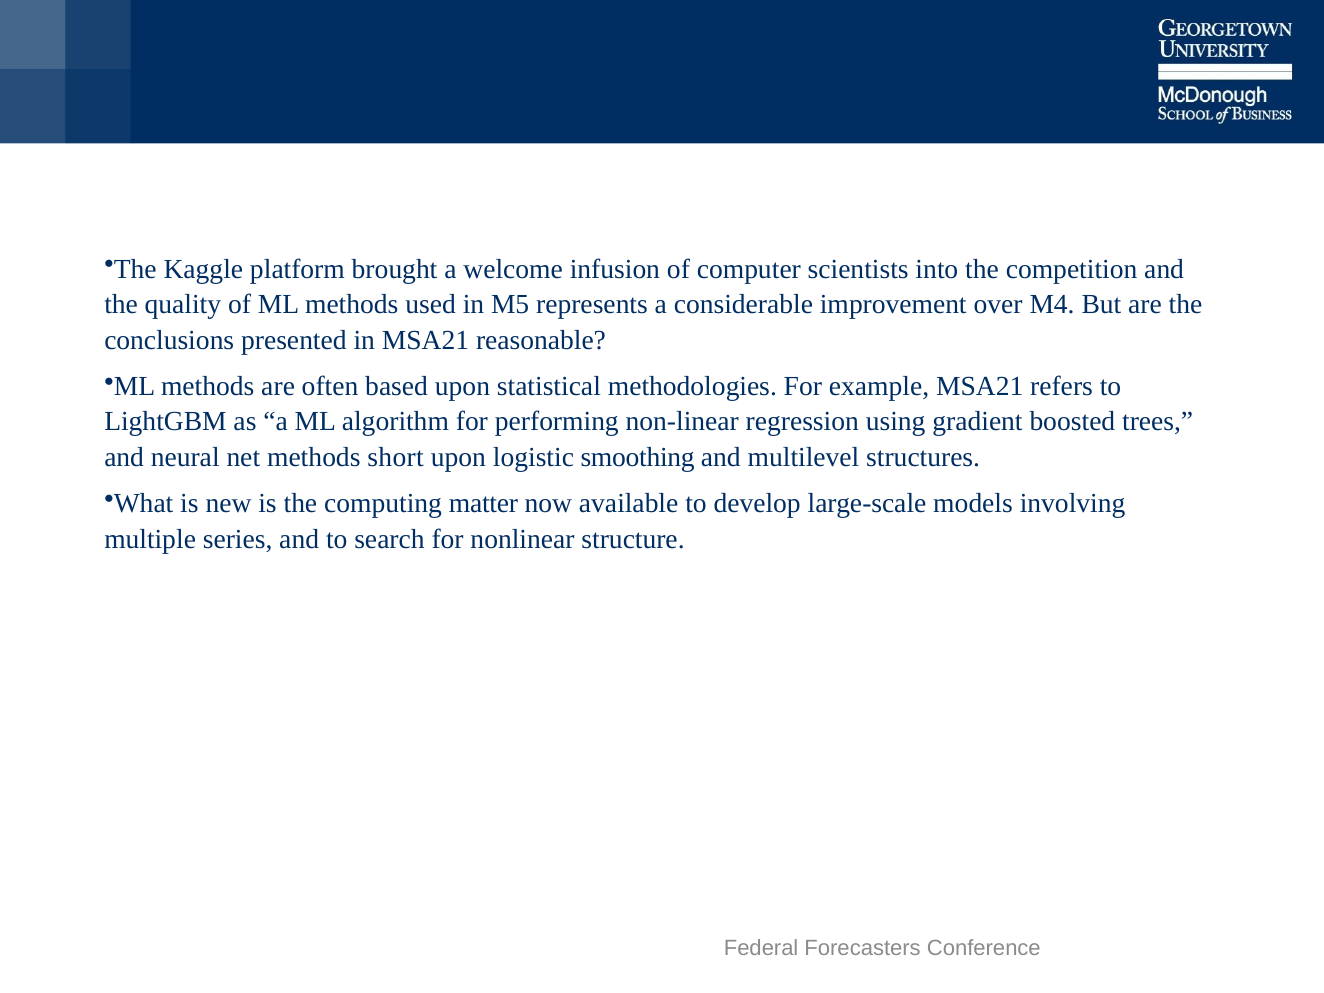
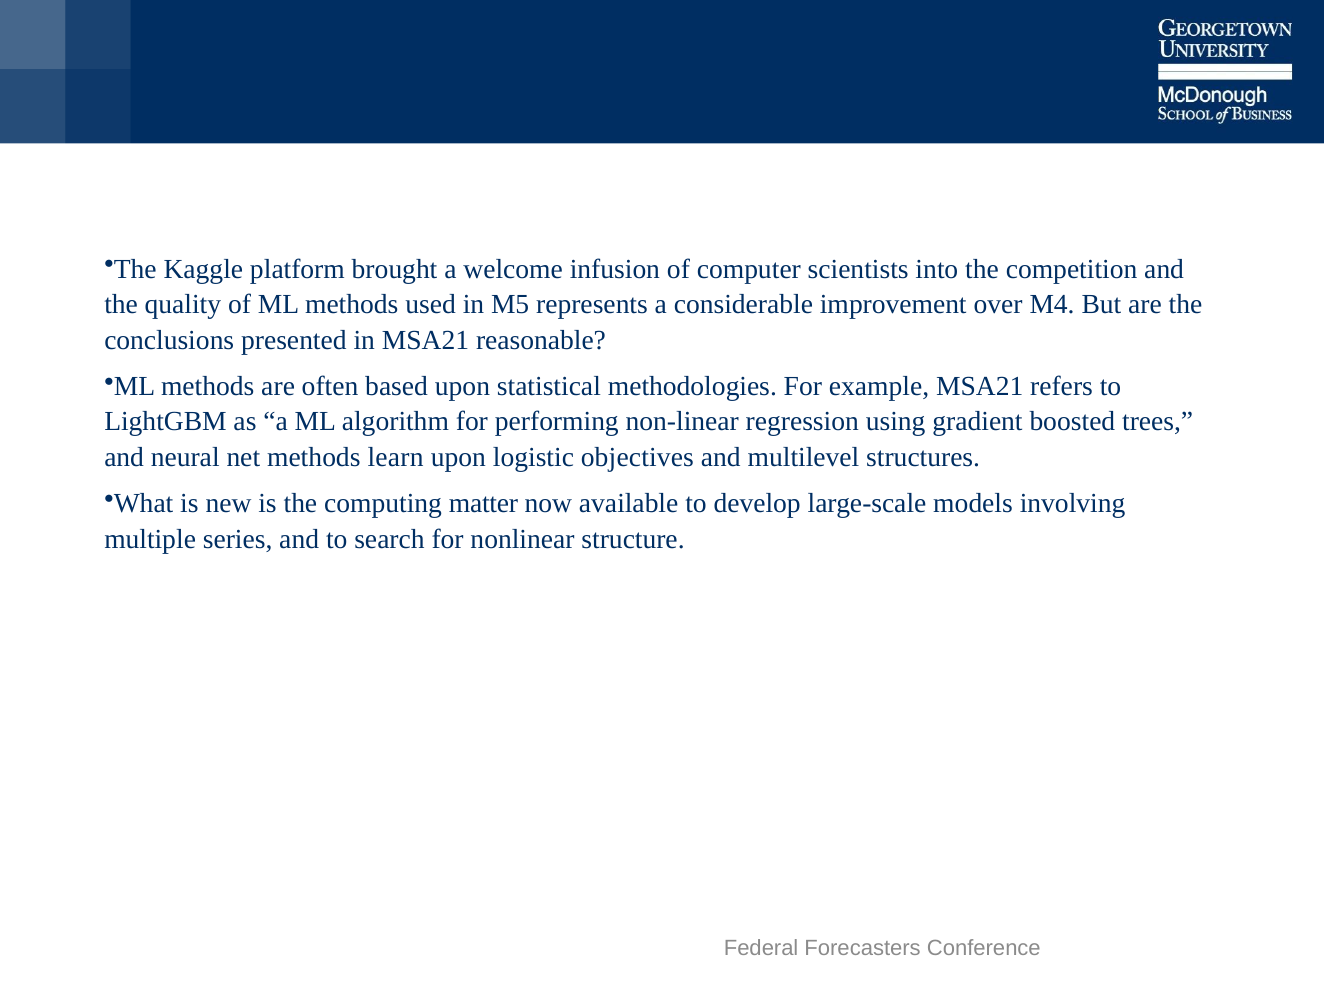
short: short -> learn (396, 457)
smoothing: smoothing -> objectives (637, 457)
